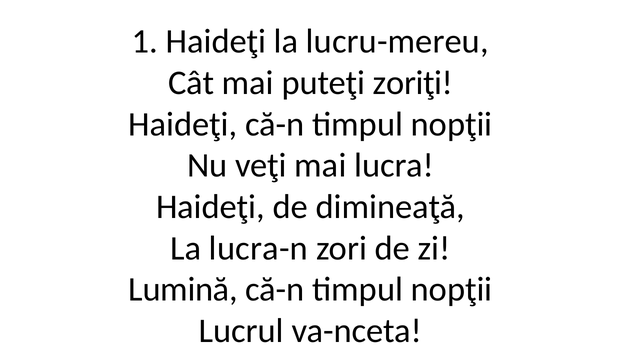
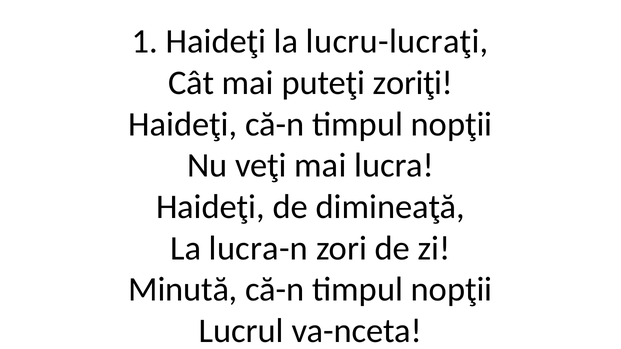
lucru-mereu: lucru-mereu -> lucru-lucraţi (397, 42)
Lumină: Lumină -> Minută (183, 290)
